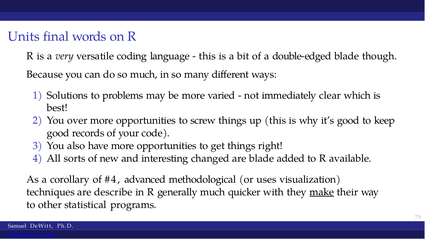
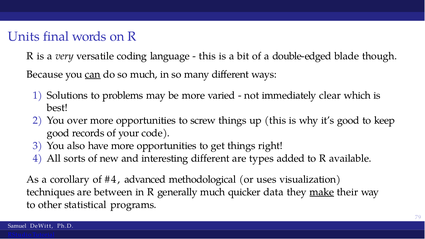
can underline: none -> present (93, 74)
interesting changed: changed -> different (210, 159)
are blade: blade -> types (262, 159)
describe: describe -> between (113, 192)
with: with -> data (273, 192)
